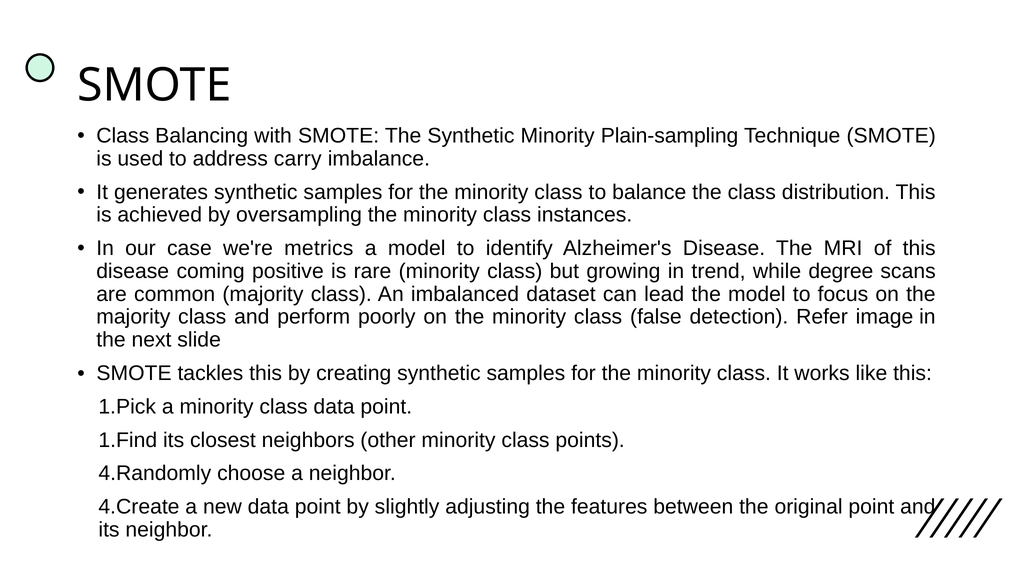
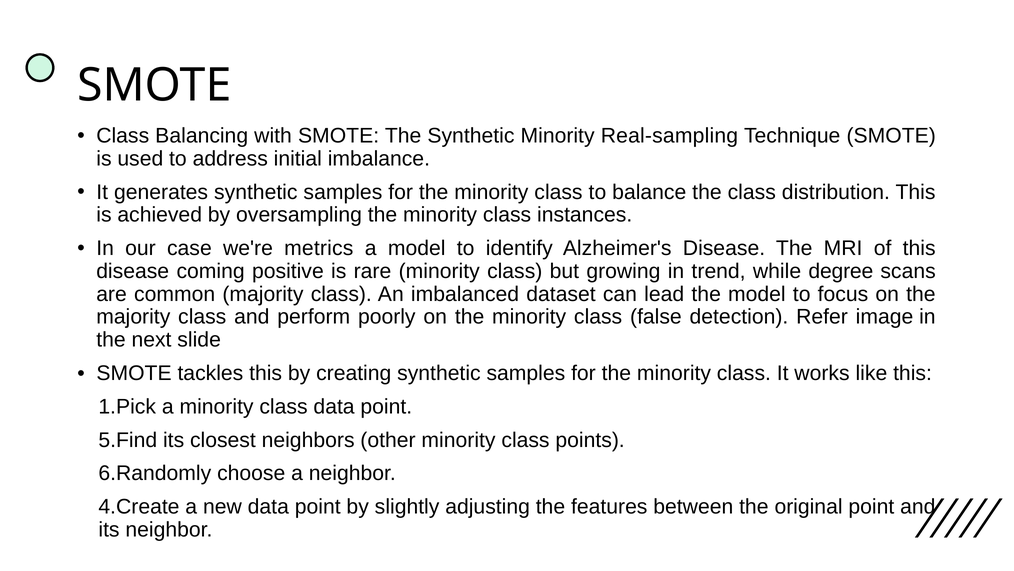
Plain-sampling: Plain-sampling -> Real-sampling (669, 136)
carry: carry -> initial (298, 159)
1.Find: 1.Find -> 5.Find (128, 440)
4.Randomly: 4.Randomly -> 6.Randomly (155, 473)
